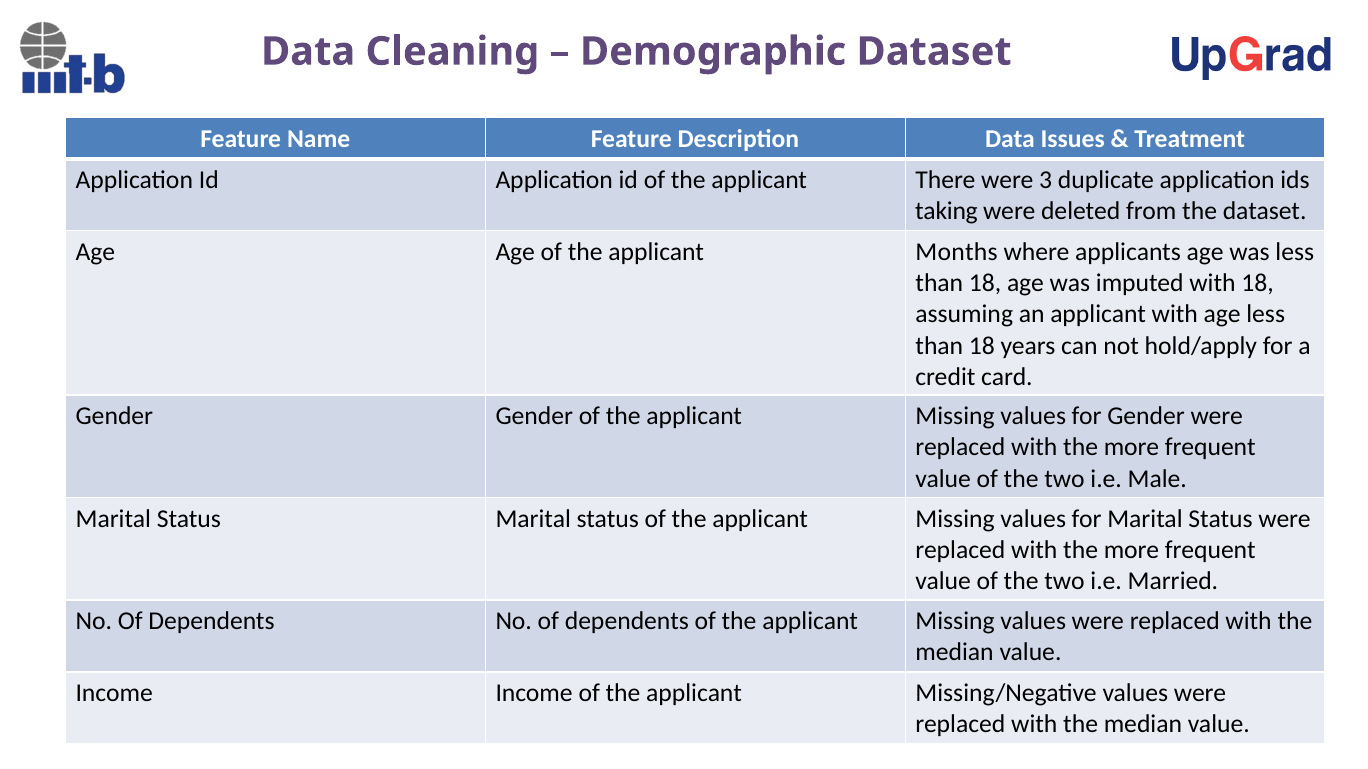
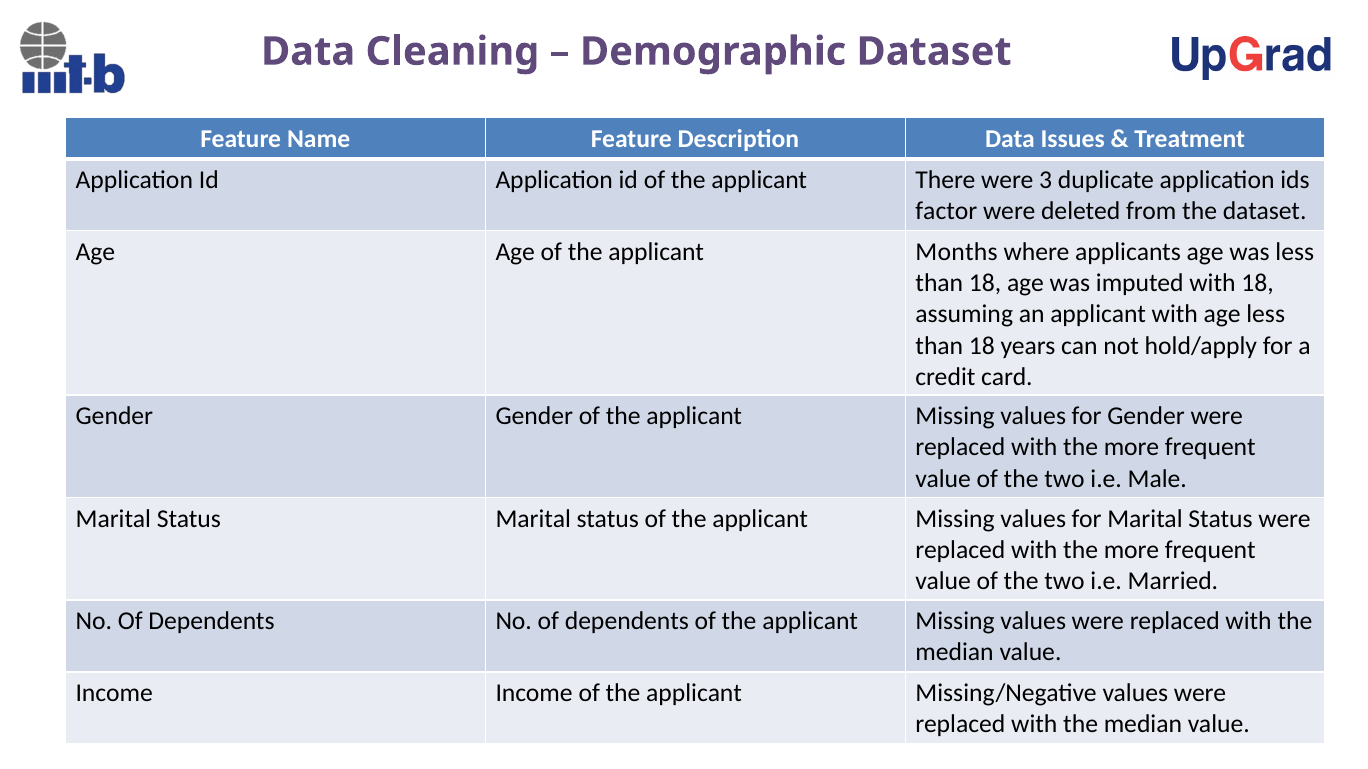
taking: taking -> factor (946, 212)
